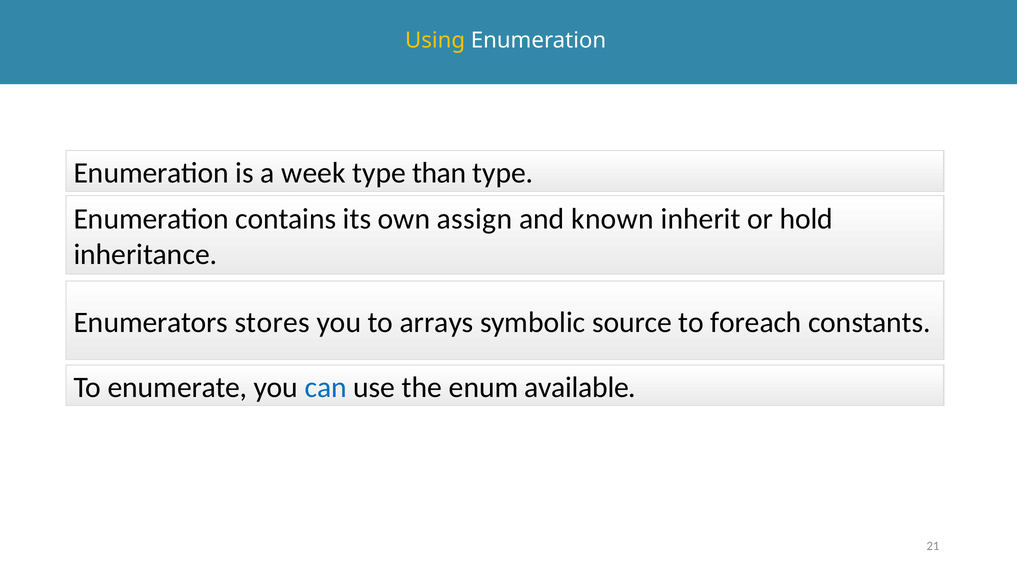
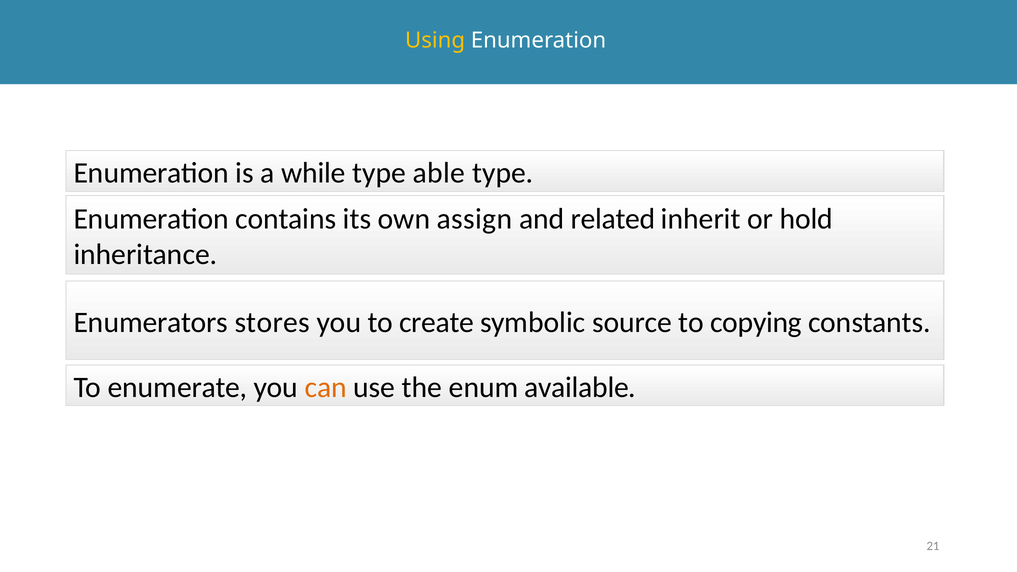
week: week -> while (314, 173)
than: than -> able (439, 173)
known: known -> related (613, 219)
arrays: arrays -> create (437, 322)
foreach: foreach -> copying (756, 322)
can colour: blue -> orange (326, 387)
